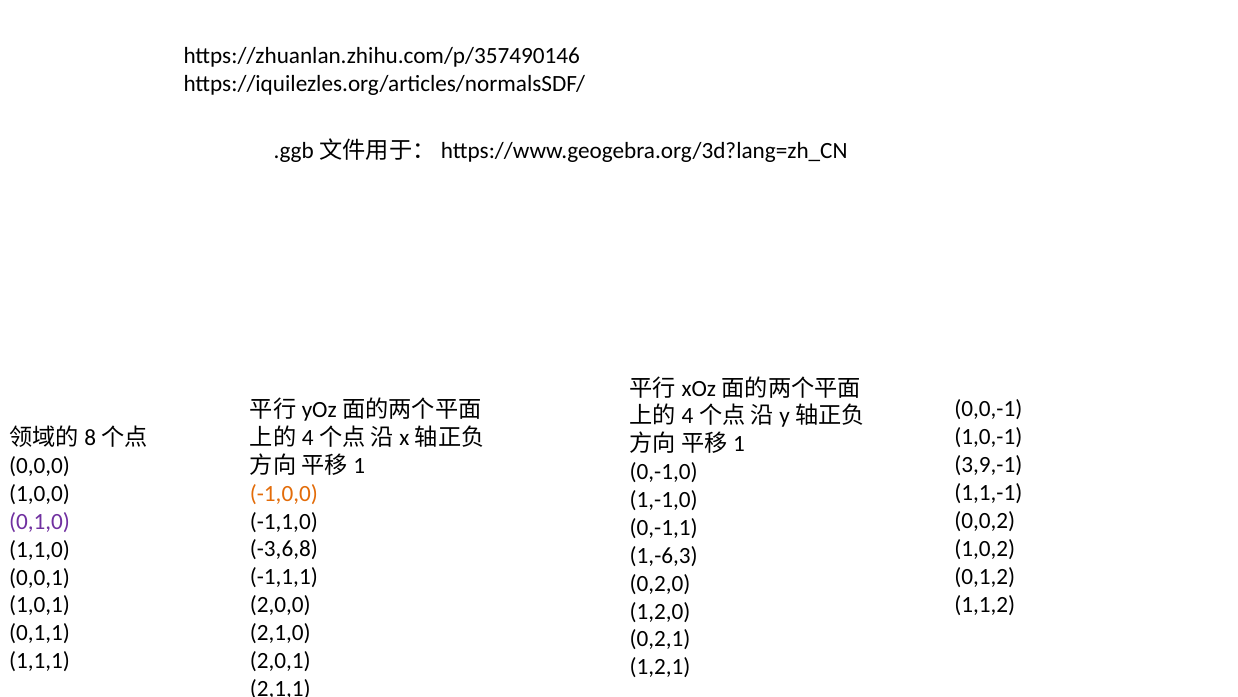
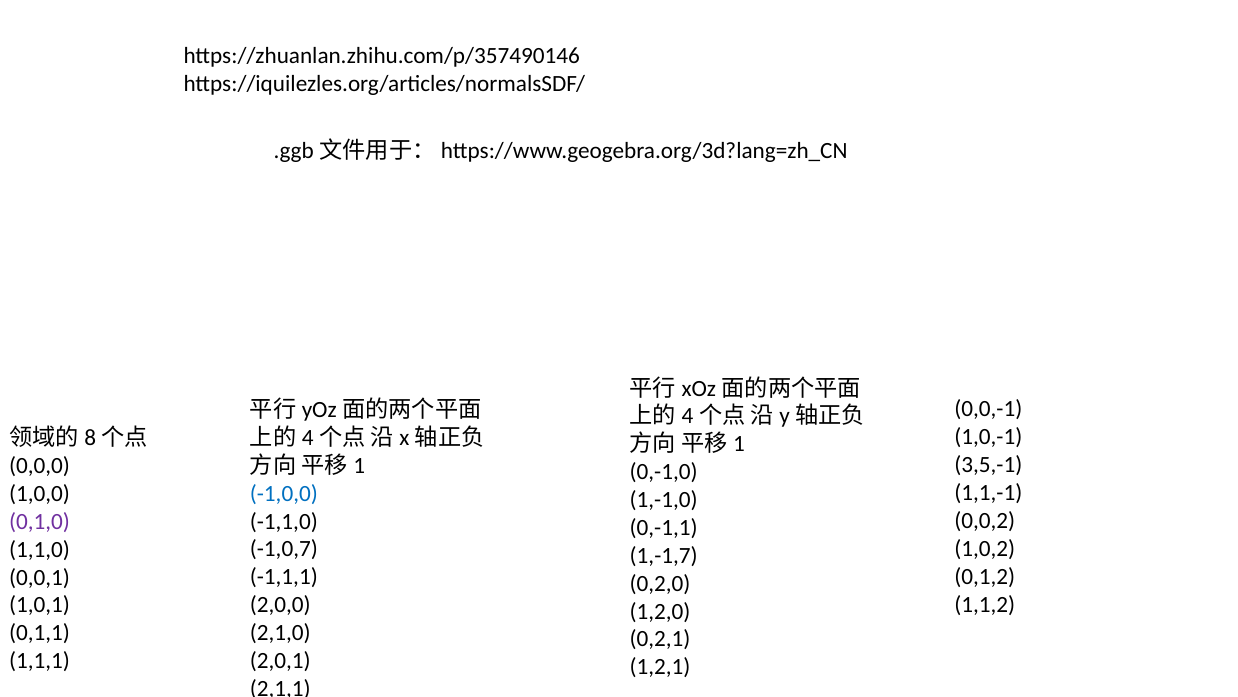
3,9,-1: 3,9,-1 -> 3,5,-1 (988, 465)
-1,0,0 colour: orange -> blue (284, 493)
-3,6,8: -3,6,8 -> -1,0,7 (284, 549)
1,-6,3: 1,-6,3 -> 1,-1,7 (664, 555)
